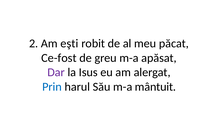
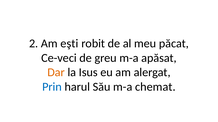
Ce-fost: Ce-fost -> Ce-veci (59, 58)
Dar colour: purple -> orange (56, 73)
mântuit: mântuit -> chemat (155, 87)
